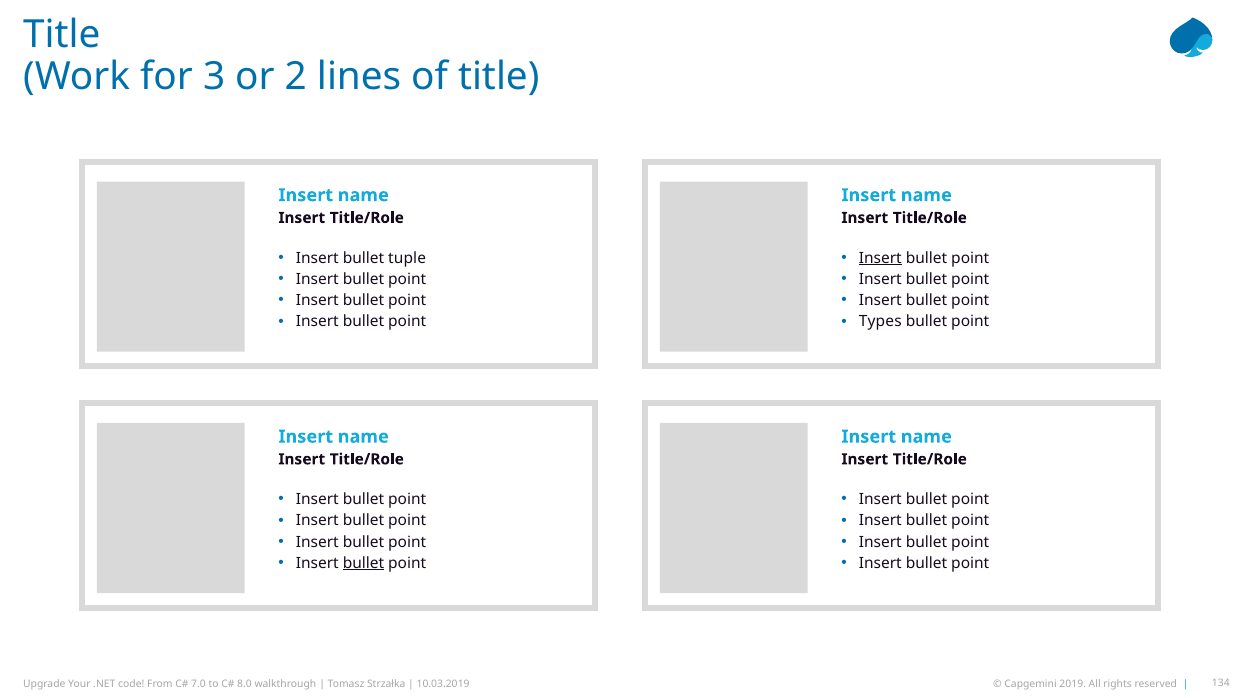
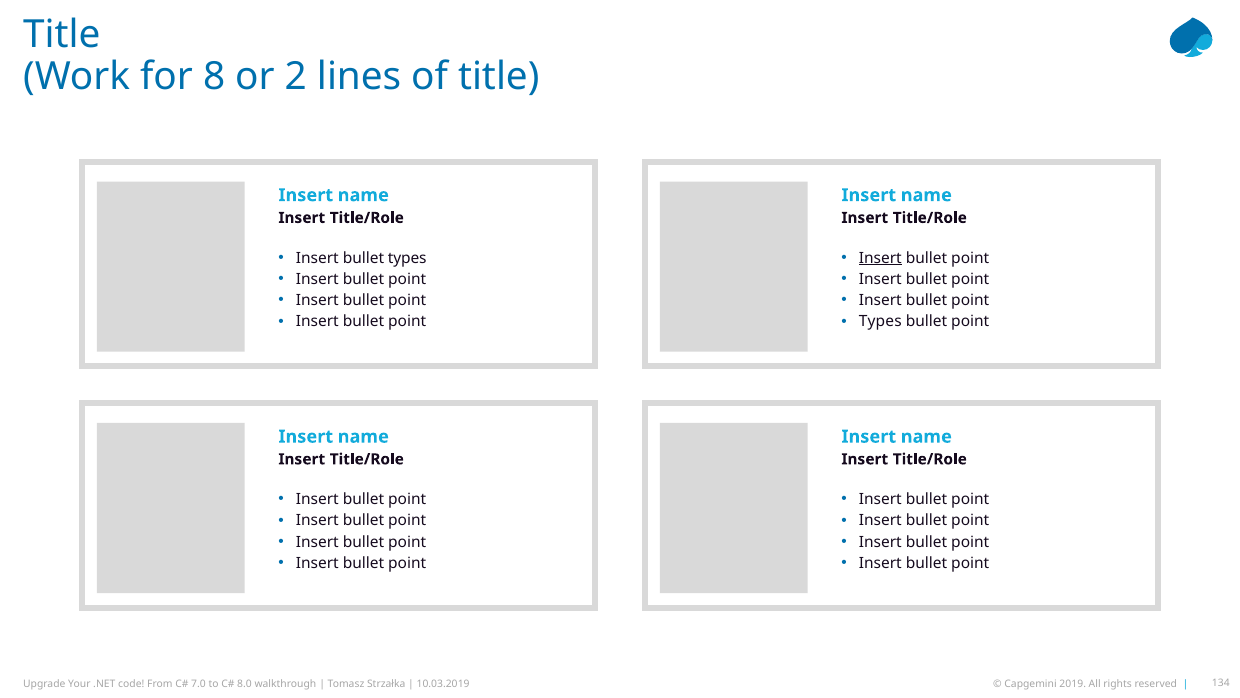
3: 3 -> 8 (214, 77)
bullet tuple: tuple -> types (407, 258)
bullet underline: present -> none (363, 563)
